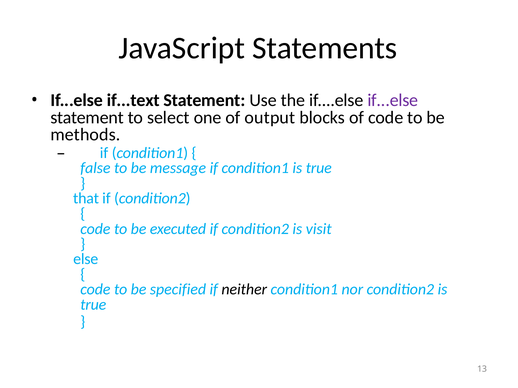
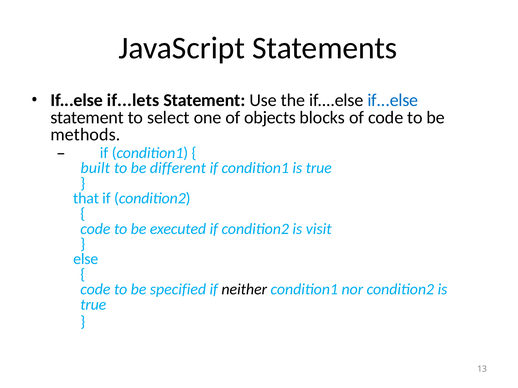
if...text: if...text -> if...lets (133, 100)
if...else colour: purple -> blue (393, 100)
output: output -> objects (270, 118)
false: false -> built (95, 168)
message: message -> different (178, 168)
